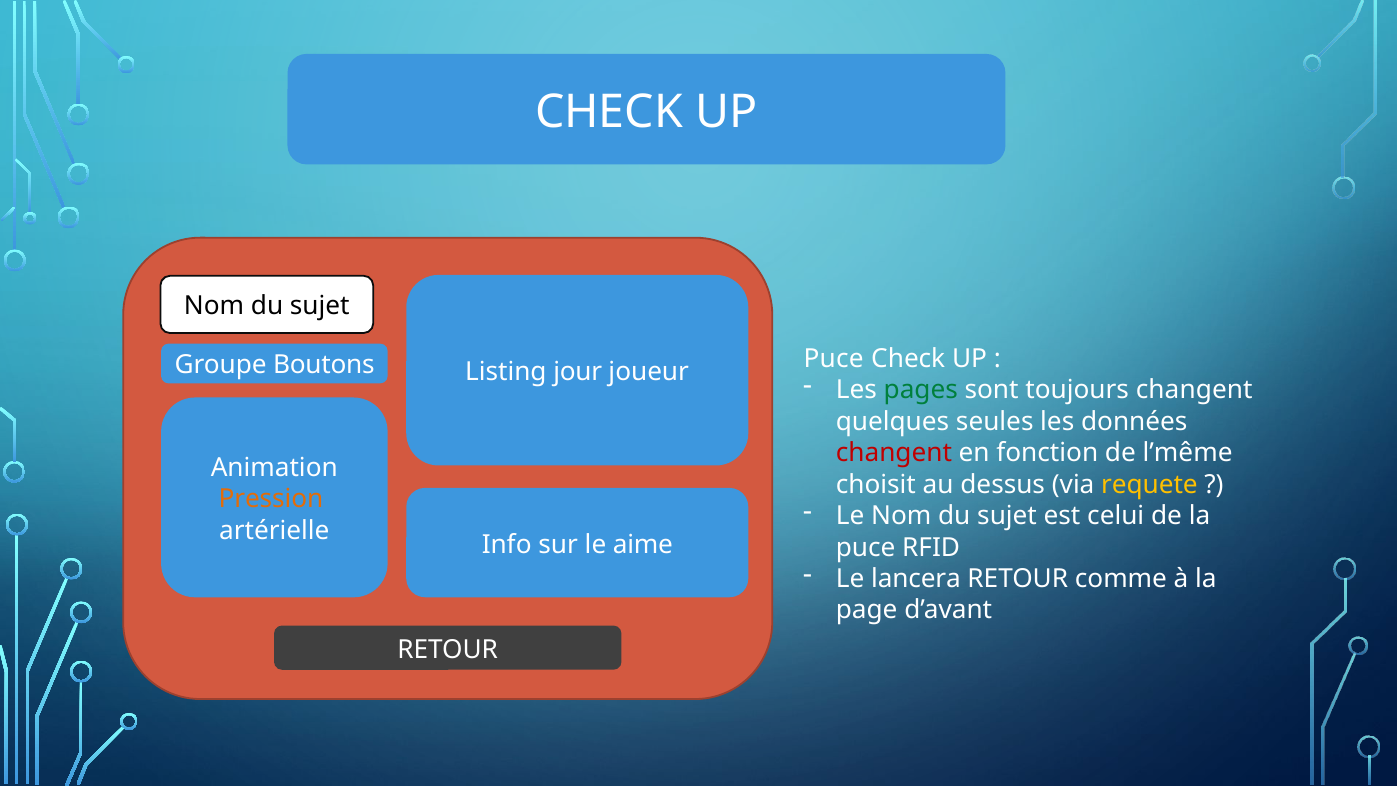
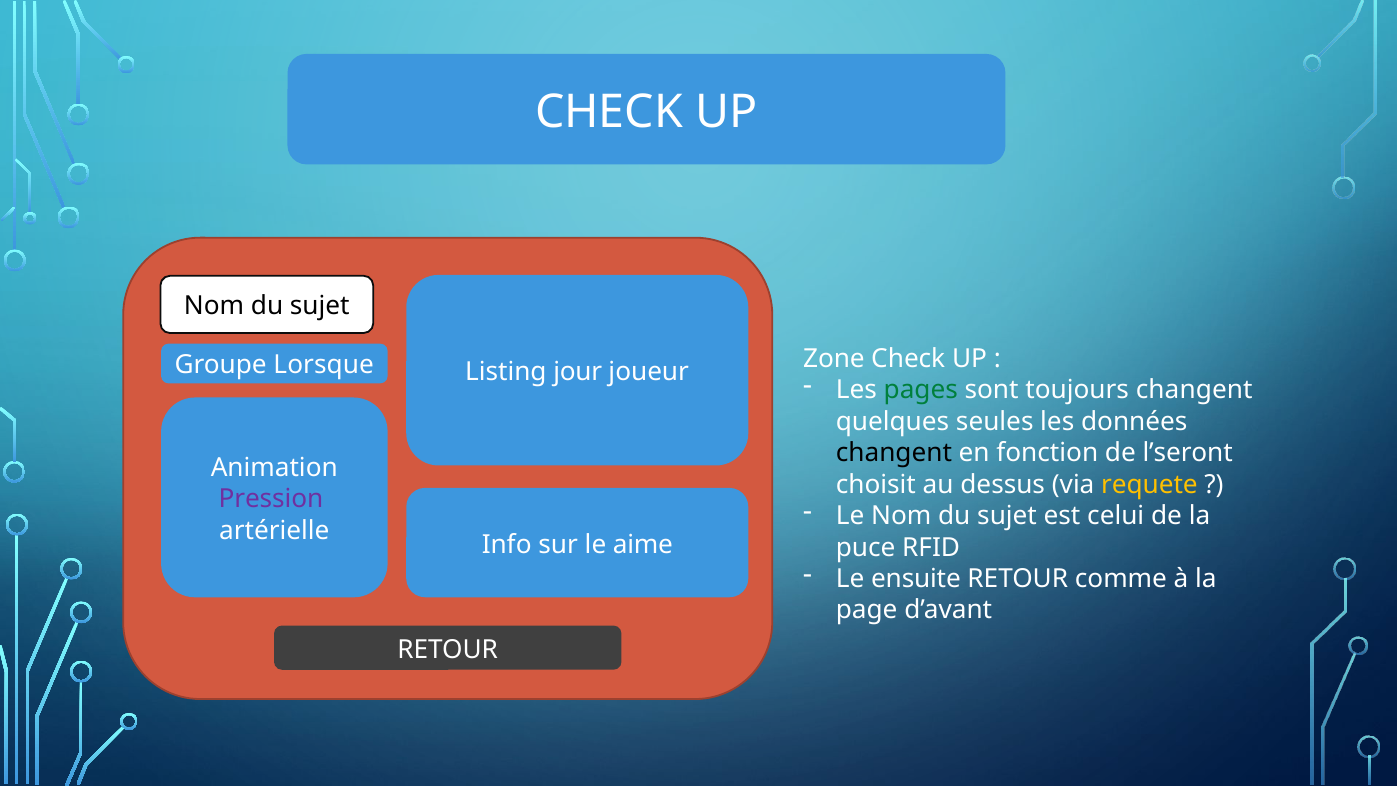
Puce: Puce -> Zone (834, 359)
Boutons: Boutons -> Lorsque (324, 365)
changent colour: red -> black (894, 453)
l’même: l’même -> l’seront (1188, 453)
Pression colour: orange -> purple (271, 499)
lancera: lancera -> ensuite (916, 579)
